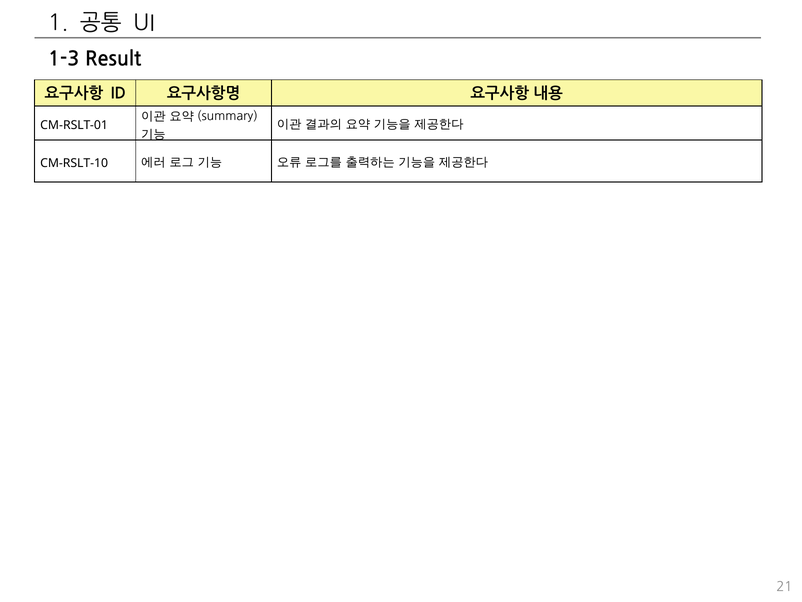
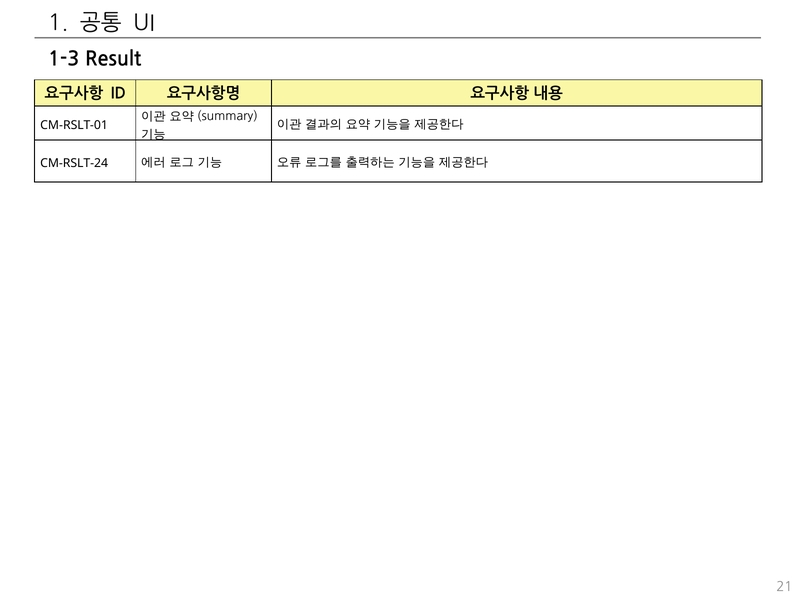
CM-RSLT-10: CM-RSLT-10 -> CM-RSLT-24 (74, 163)
